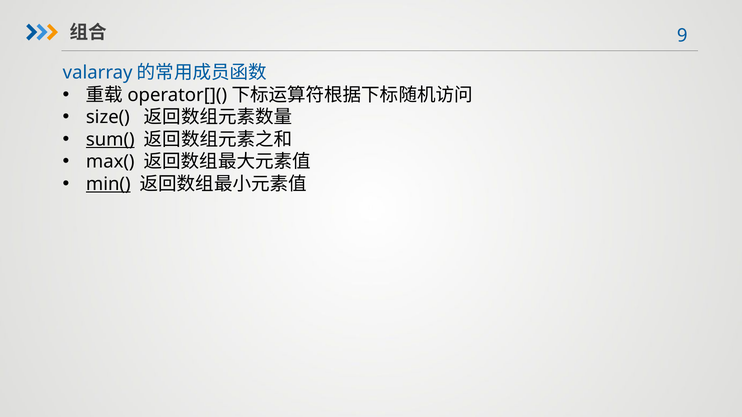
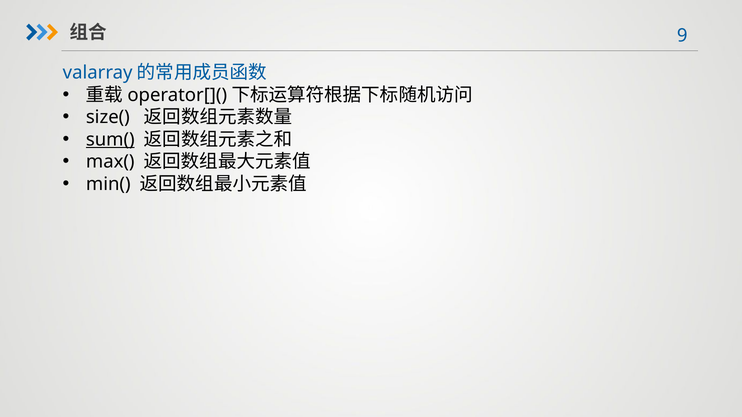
min( underline: present -> none (108, 184)
